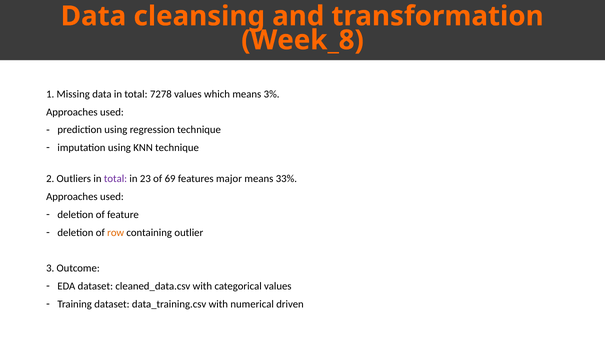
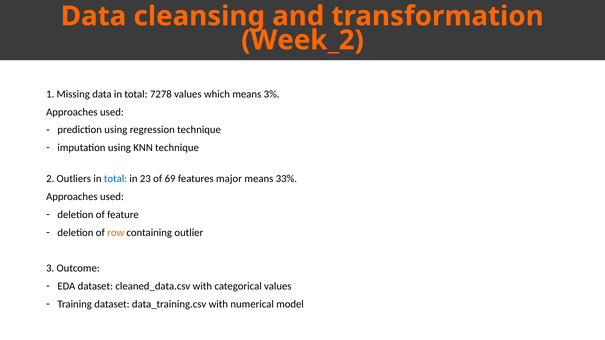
Week_8: Week_8 -> Week_2 (303, 40)
total colour: purple -> blue (115, 179)
driven: driven -> model (290, 304)
